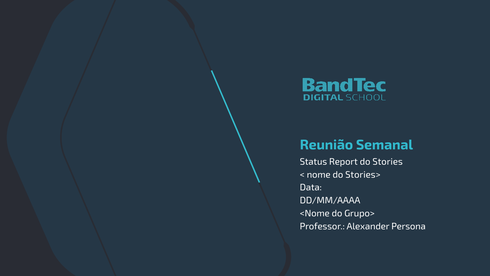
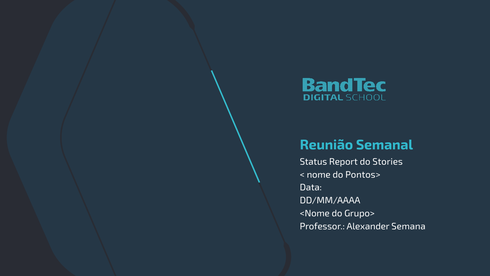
Stories>: Stories> -> Pontos> (363, 174)
Persona: Persona -> Semana (408, 226)
